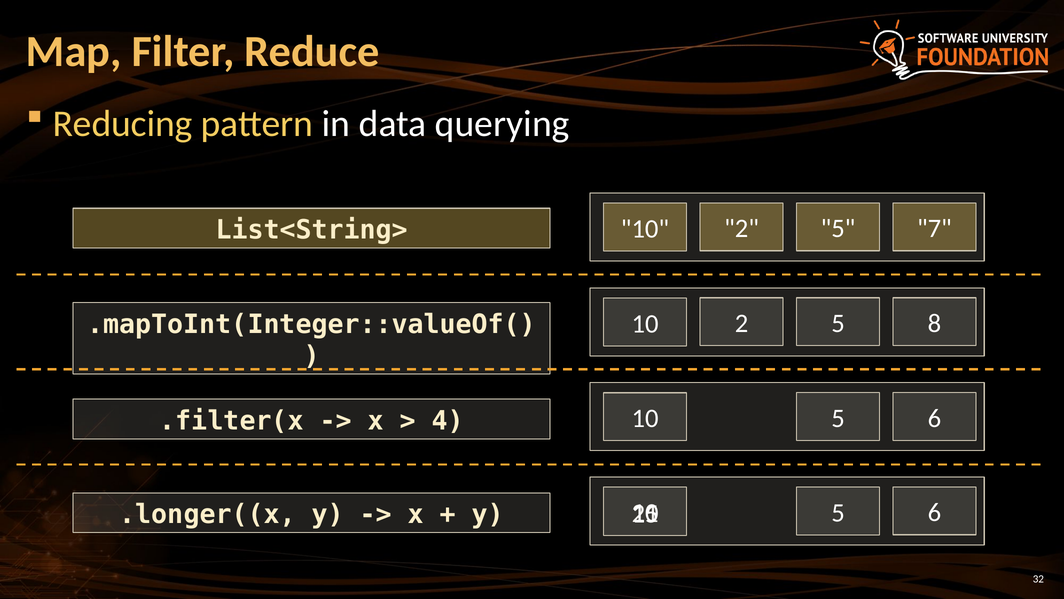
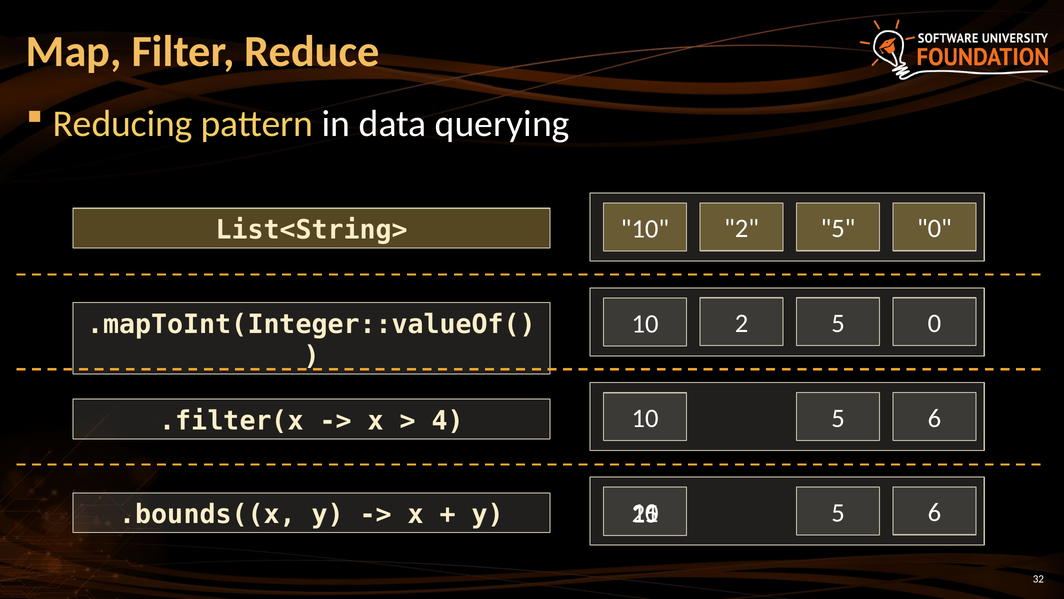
7: 7 -> 0 (934, 229)
8: 8 -> 0 (934, 323)
.longer((x: .longer((x -> .bounds((x (208, 514)
